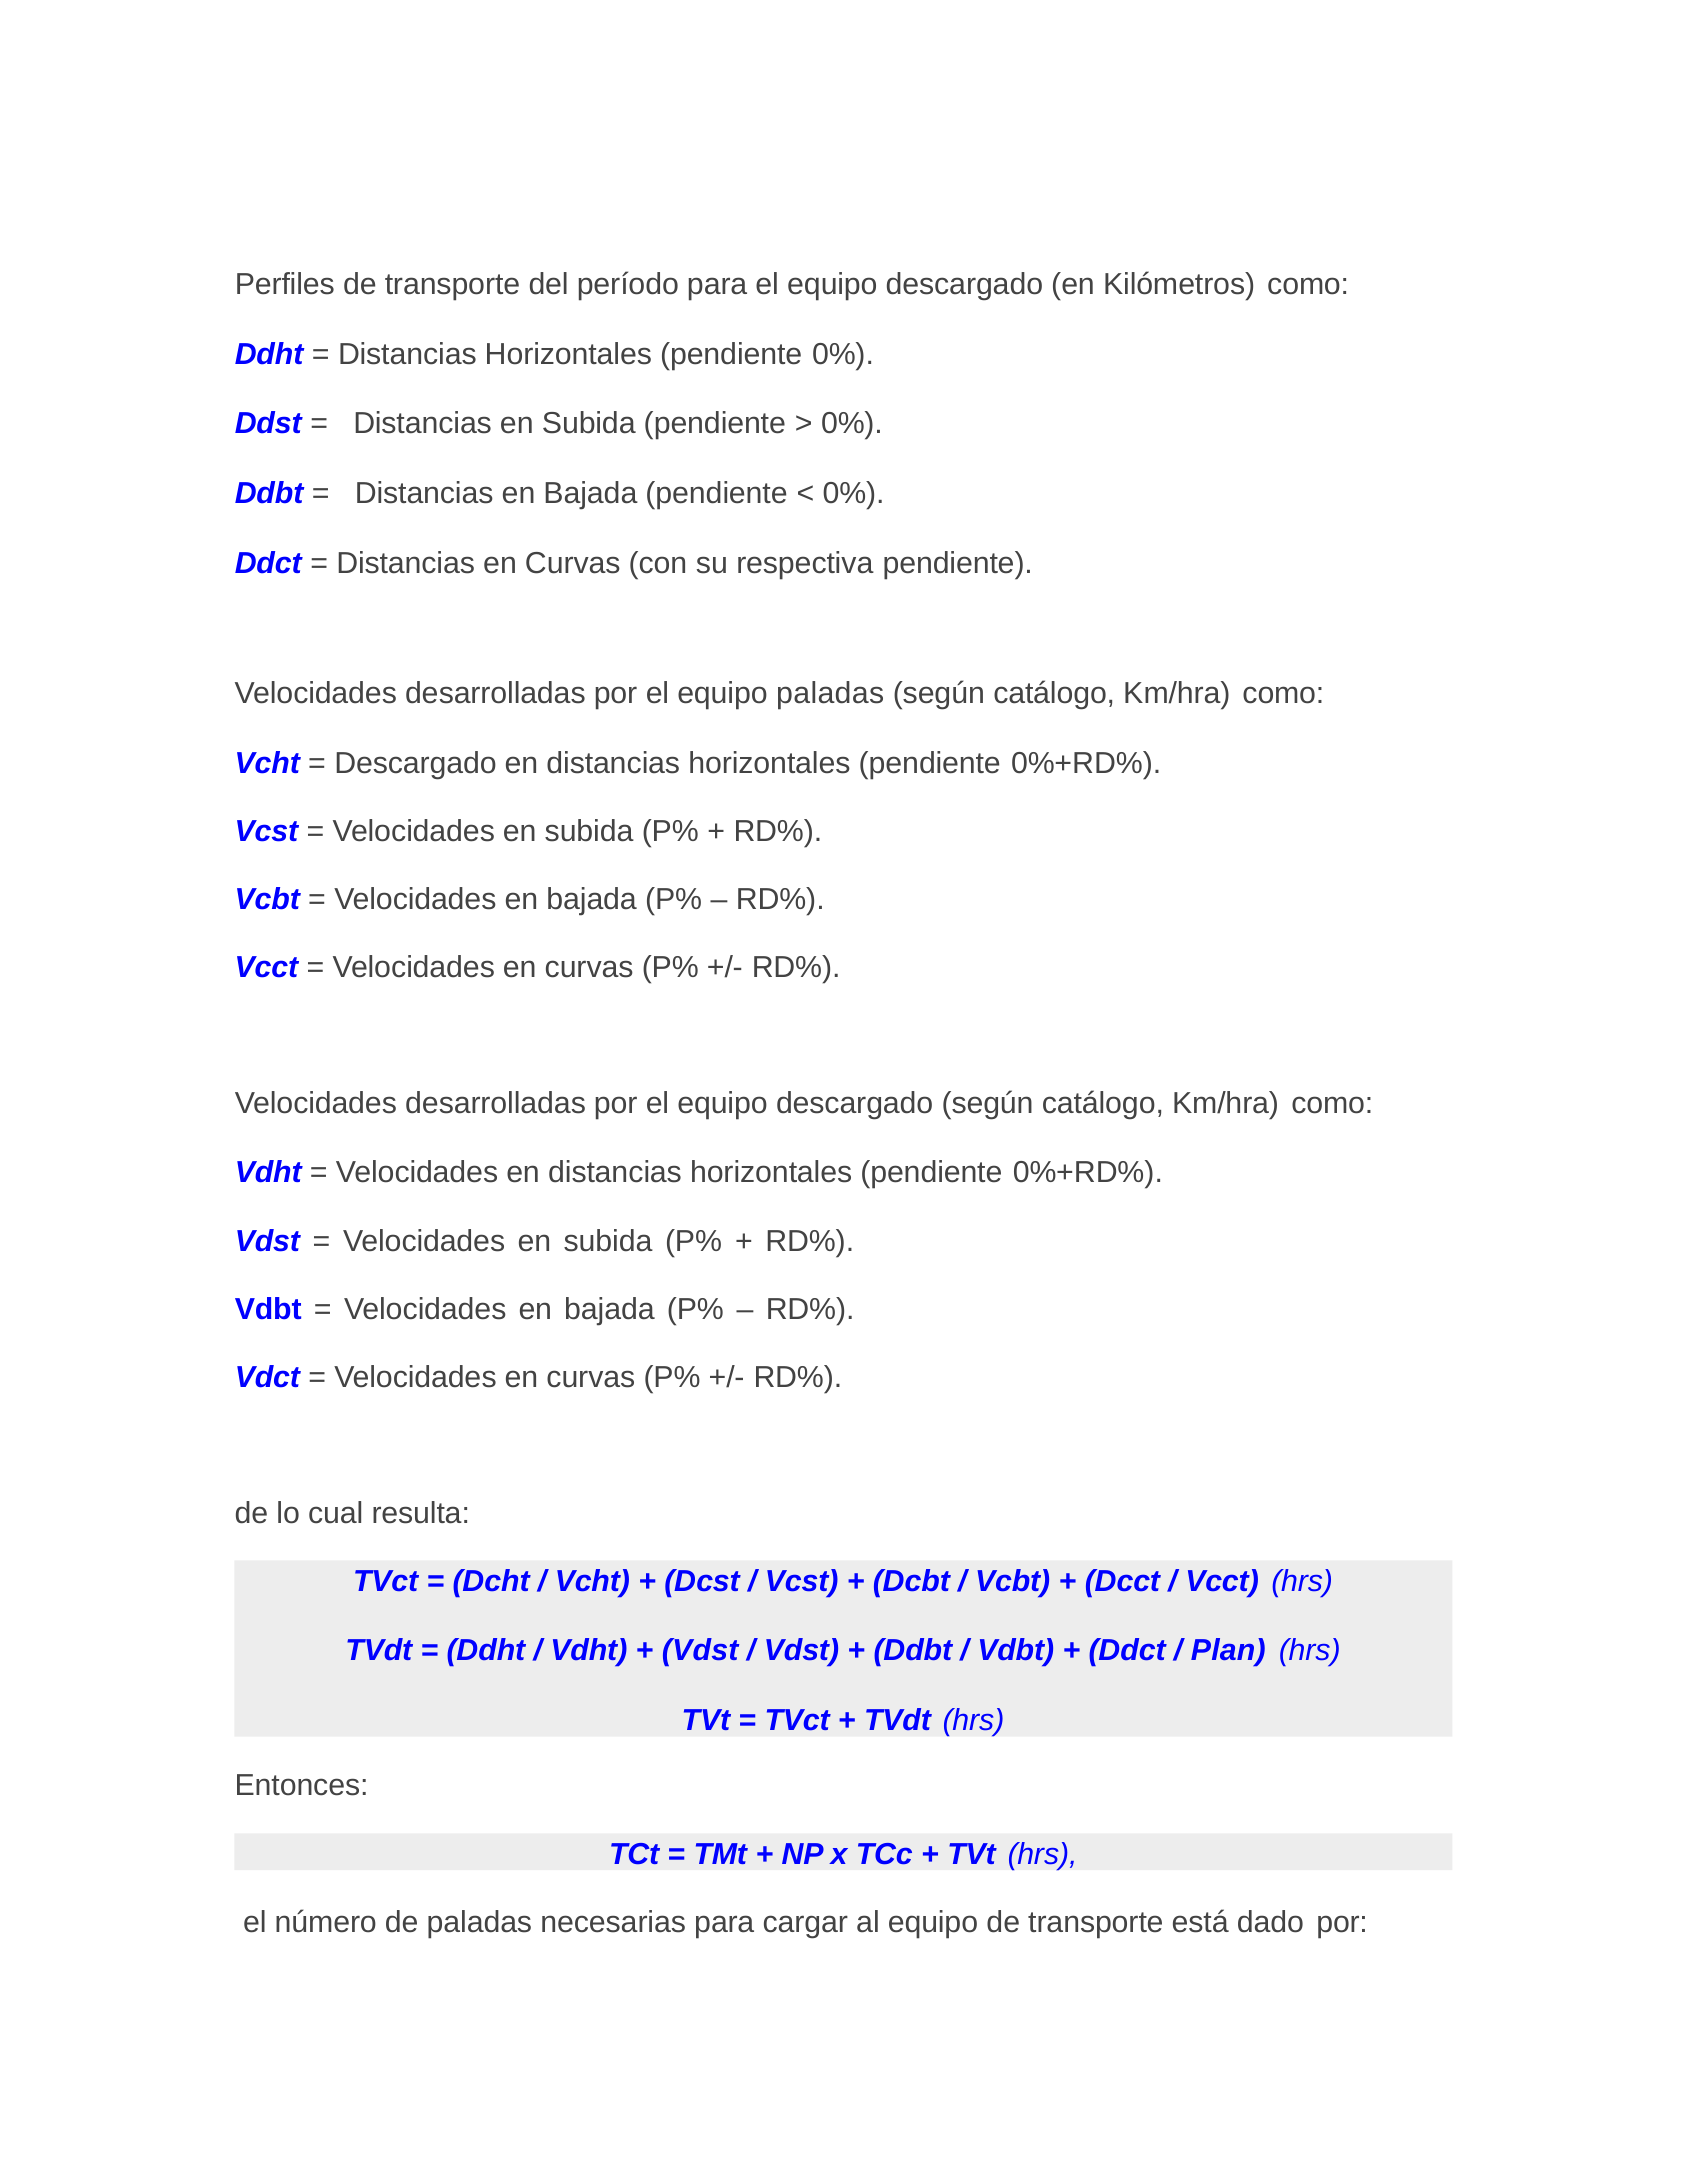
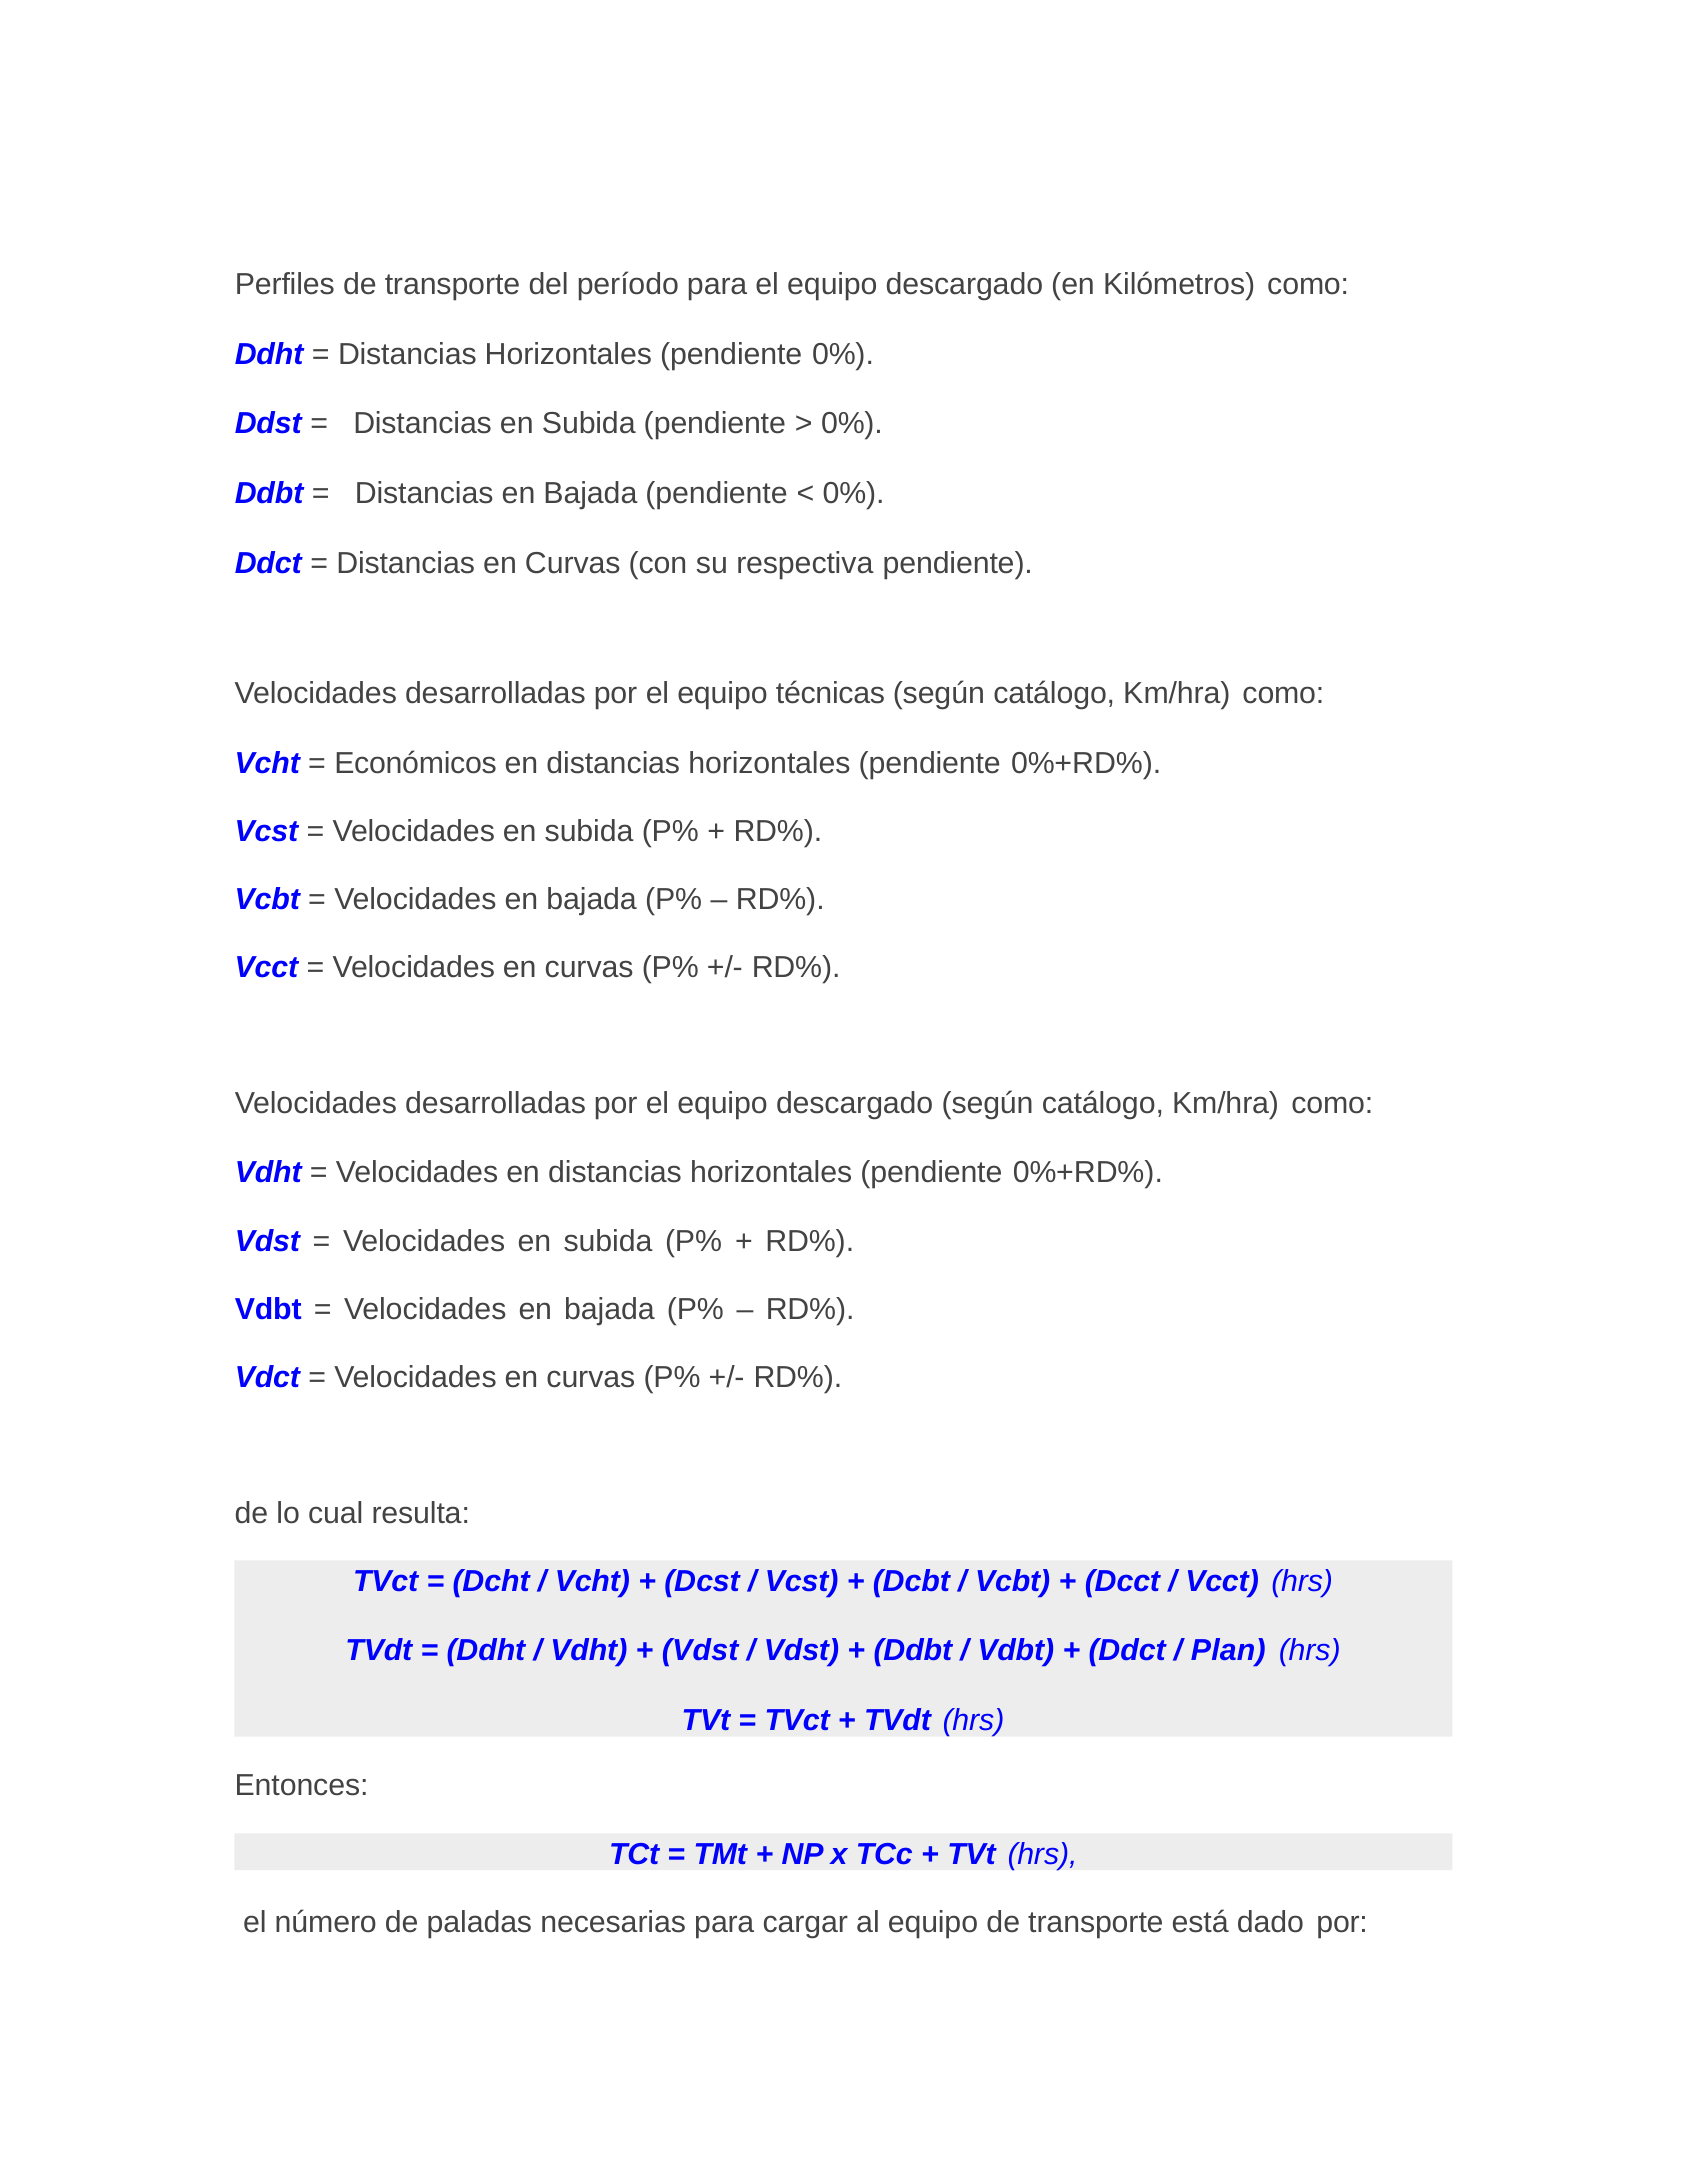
equipo paladas: paladas -> técnicas (830, 694)
Descargado: Descargado -> Económicos (416, 763)
